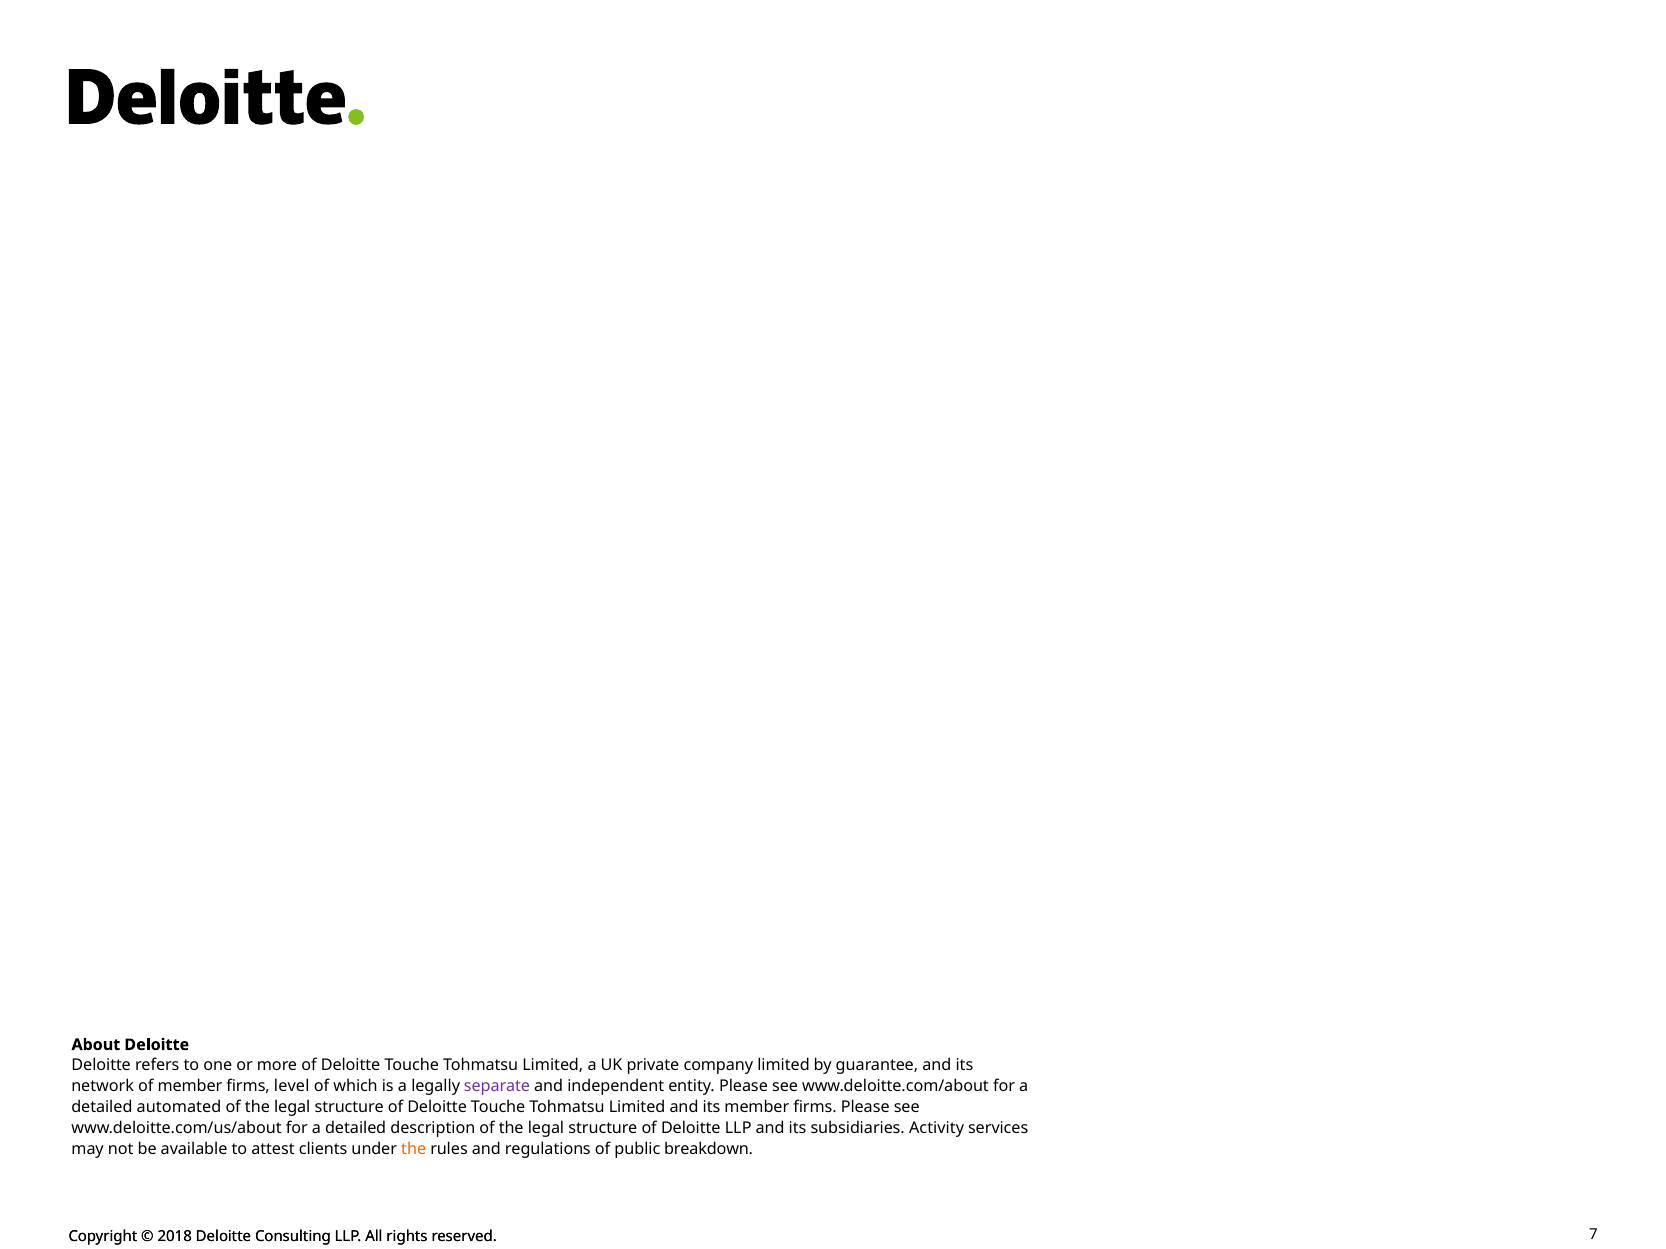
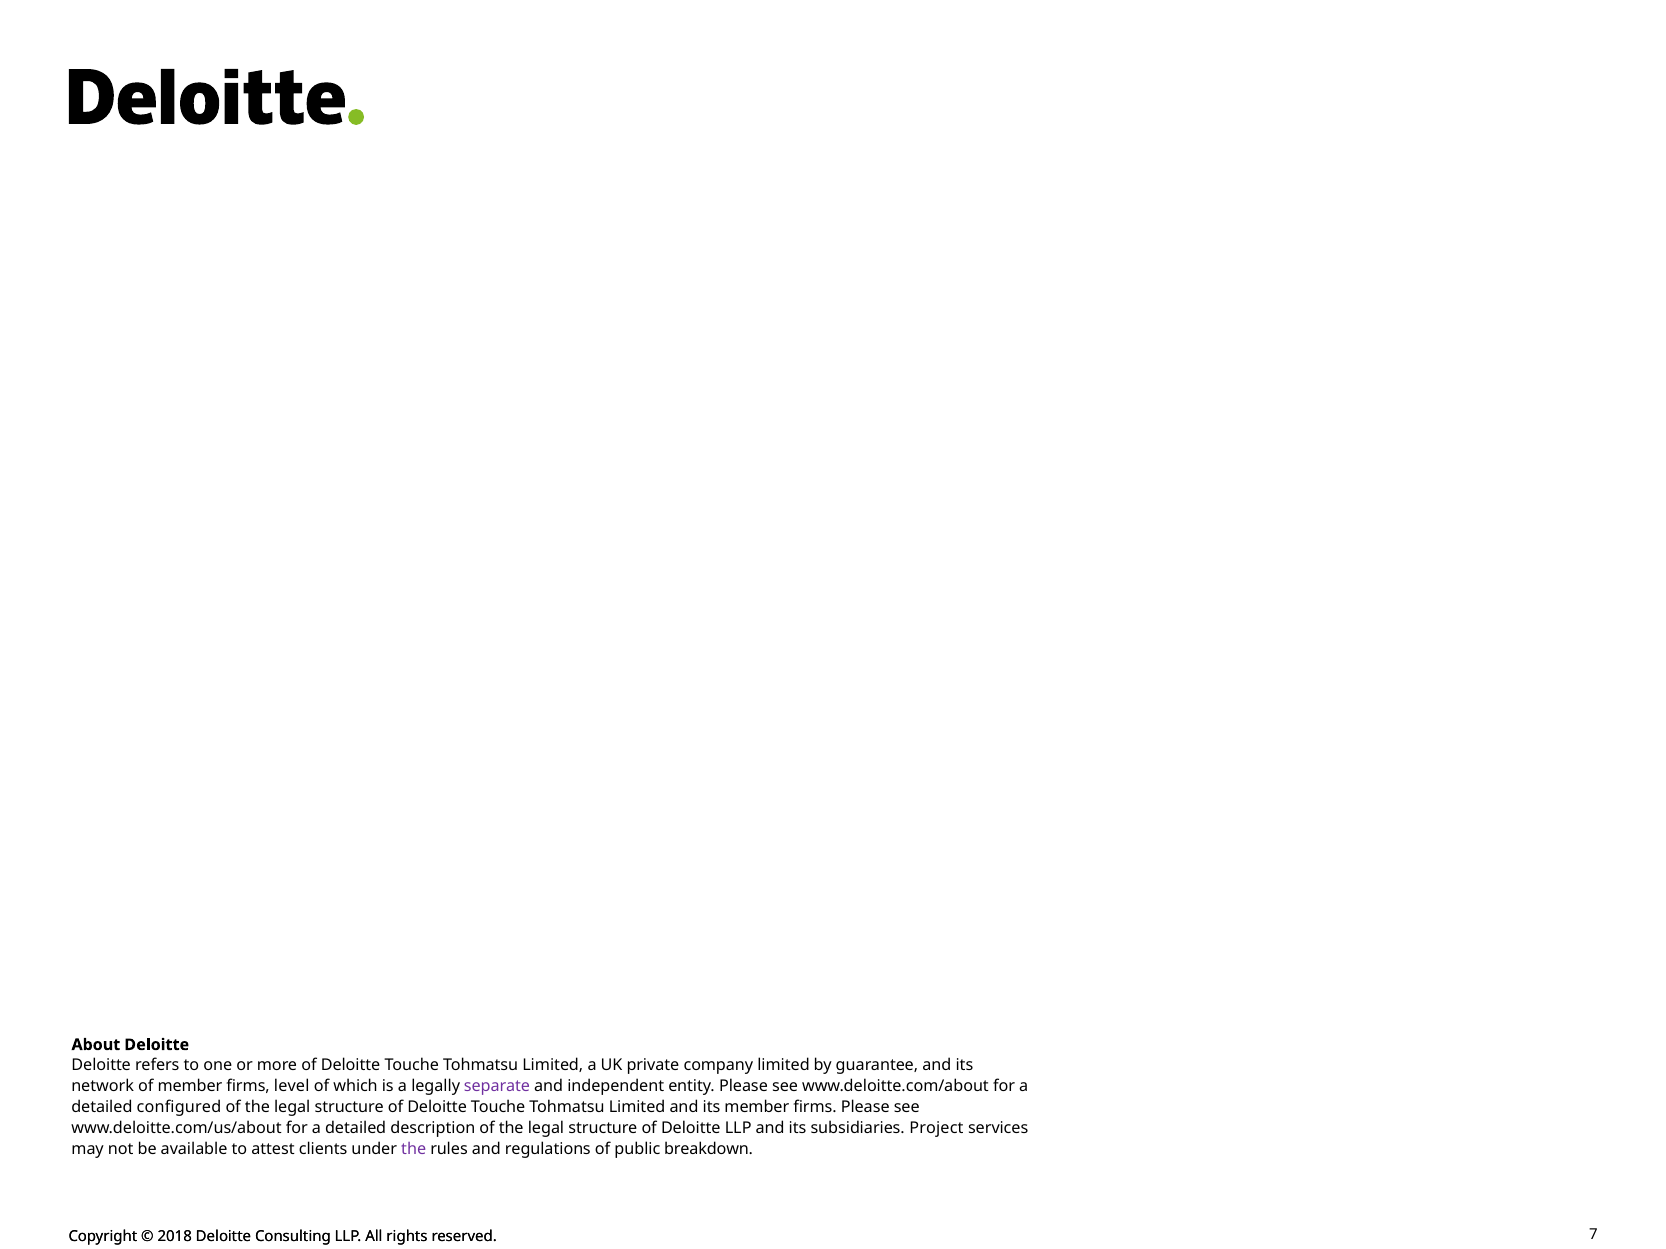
automated: automated -> configured (179, 1108)
Activity: Activity -> Project (936, 1129)
the colour: orange -> purple (414, 1149)
